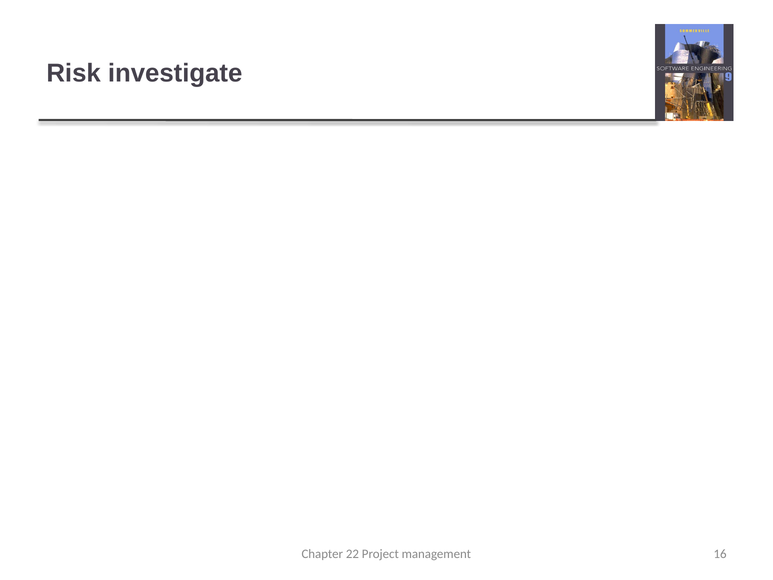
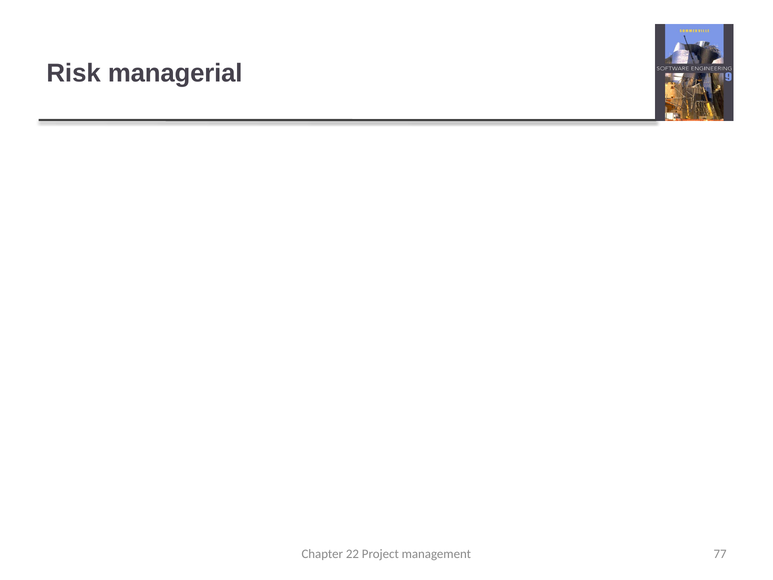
investigate: investigate -> managerial (175, 73)
16: 16 -> 77 (720, 554)
